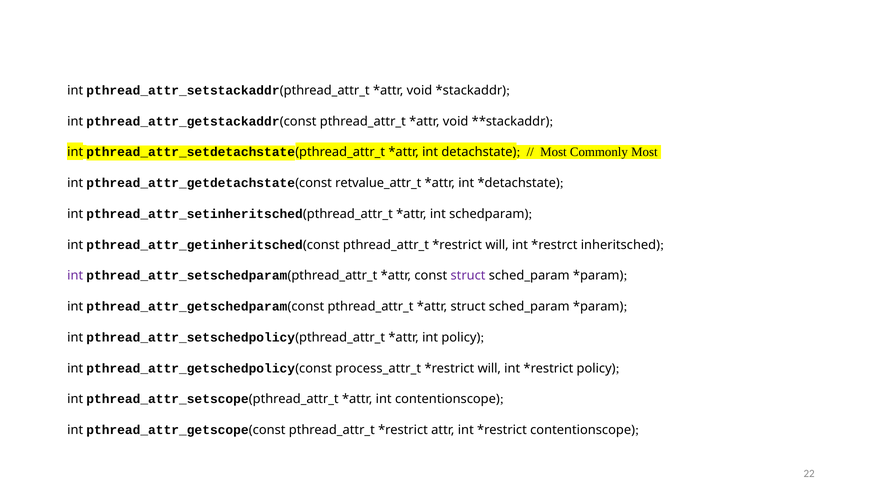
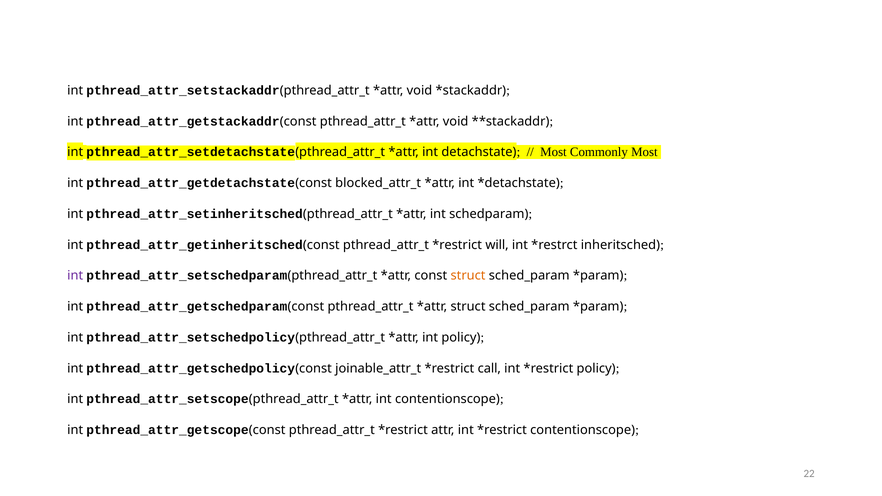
retvalue_attr_t: retvalue_attr_t -> blocked_attr_t (378, 183)
struct colour: purple -> orange (468, 276)
process_attr_t: process_attr_t -> joinable_attr_t (378, 368)
will: will -> call (489, 368)
